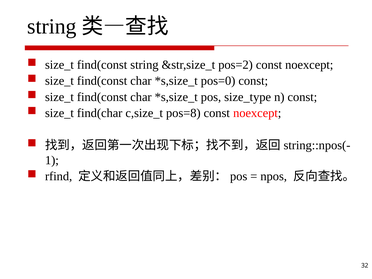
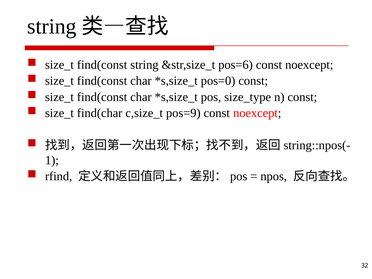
pos=2: pos=2 -> pos=6 (236, 65)
pos=8: pos=8 -> pos=9 (183, 113)
